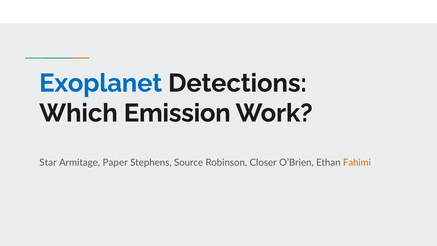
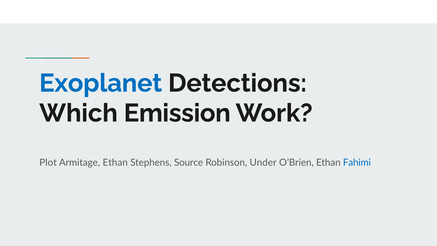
Star: Star -> Plot (48, 162)
Armitage Paper: Paper -> Ethan (115, 162)
Closer: Closer -> Under (263, 162)
Fahimi colour: orange -> blue (357, 162)
